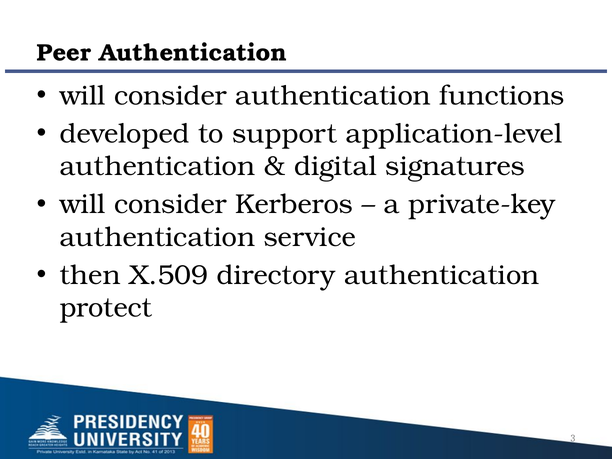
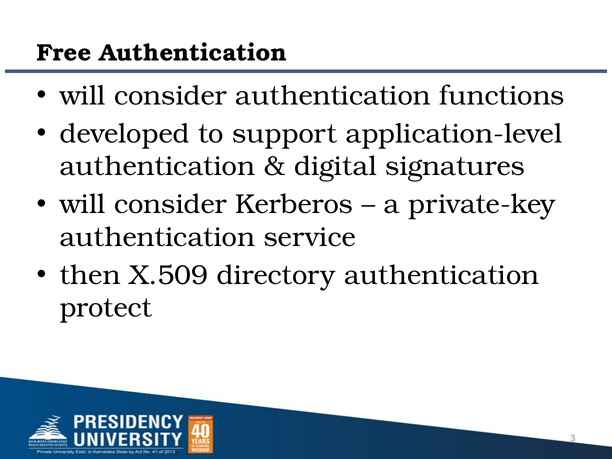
Peer: Peer -> Free (64, 53)
